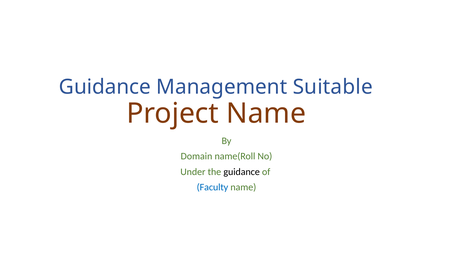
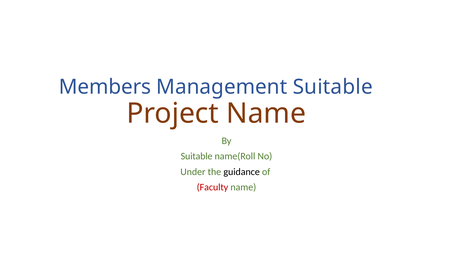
Guidance: Guidance -> Members (105, 87)
Domain: Domain -> Suitable (197, 156)
Faculty colour: blue -> red (212, 187)
